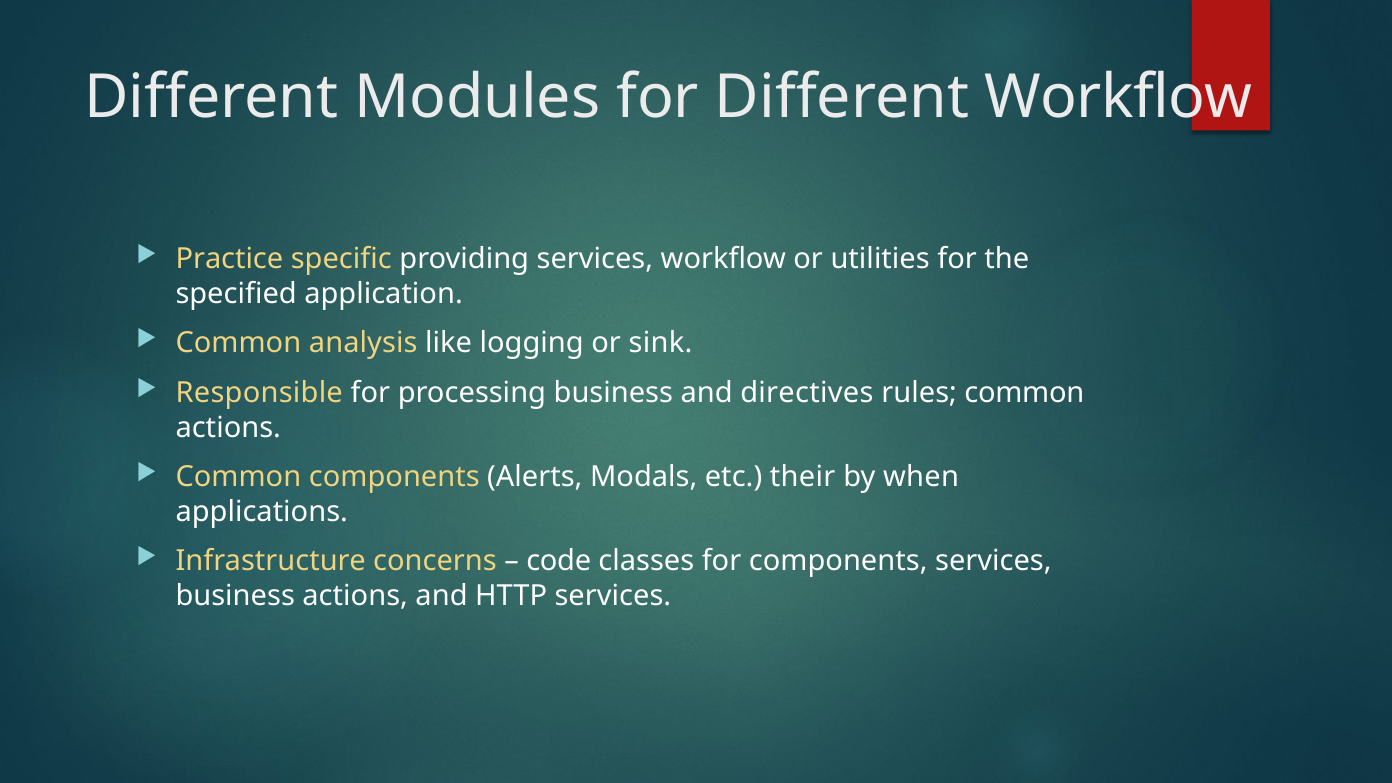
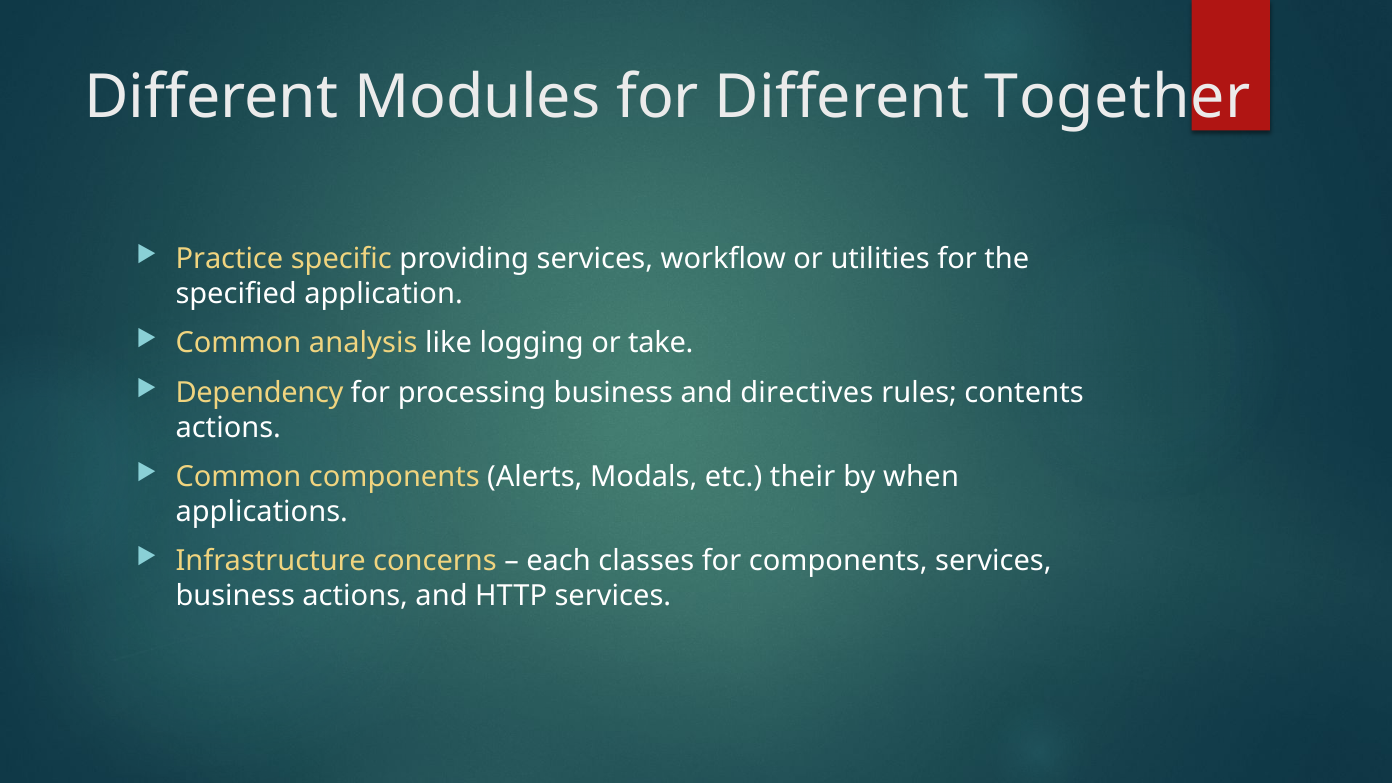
Different Workflow: Workflow -> Together (1118, 98)
sink: sink -> take (661, 343)
Responsible: Responsible -> Dependency (259, 393)
rules common: common -> contents (1024, 393)
code: code -> each (559, 561)
